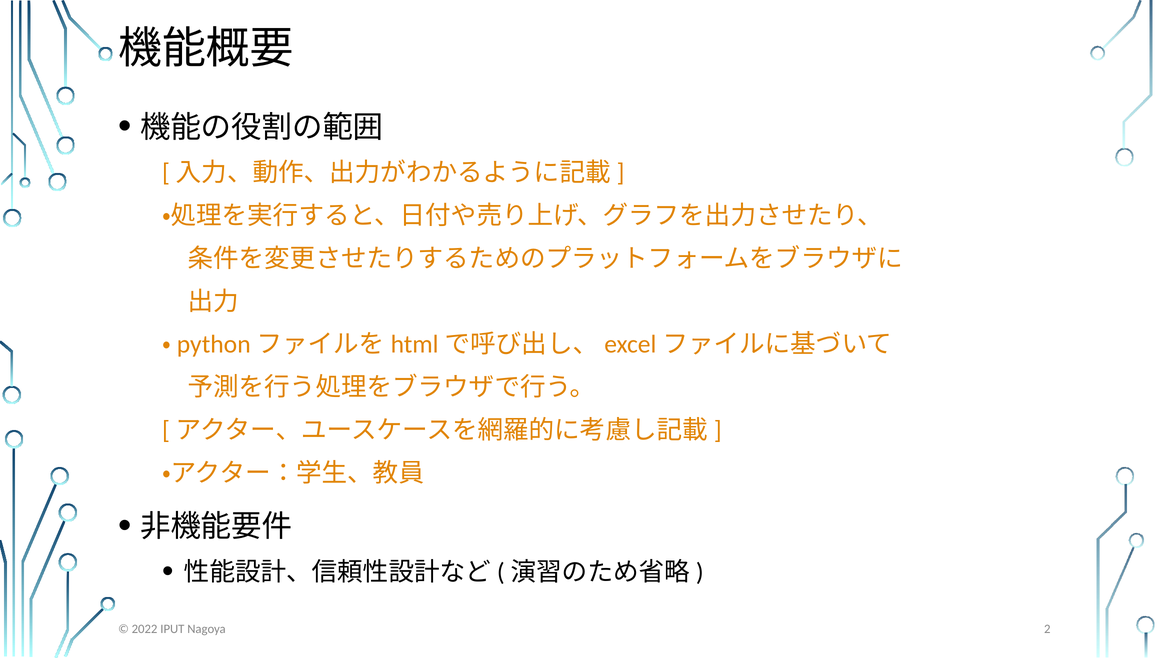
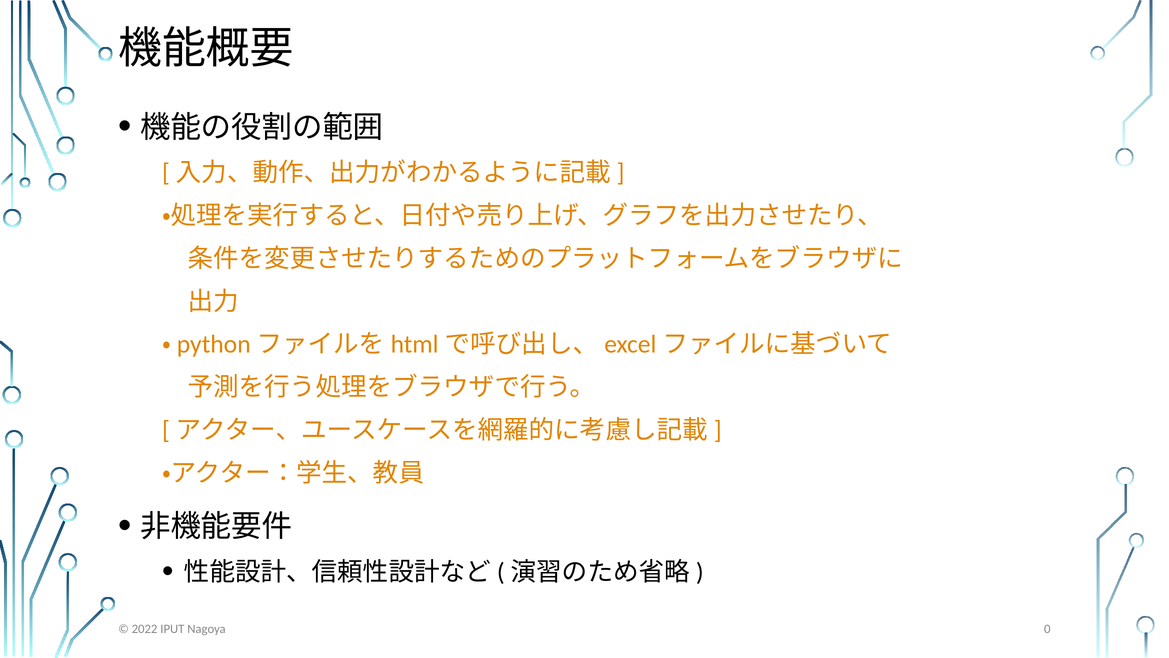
2: 2 -> 0 (1047, 628)
